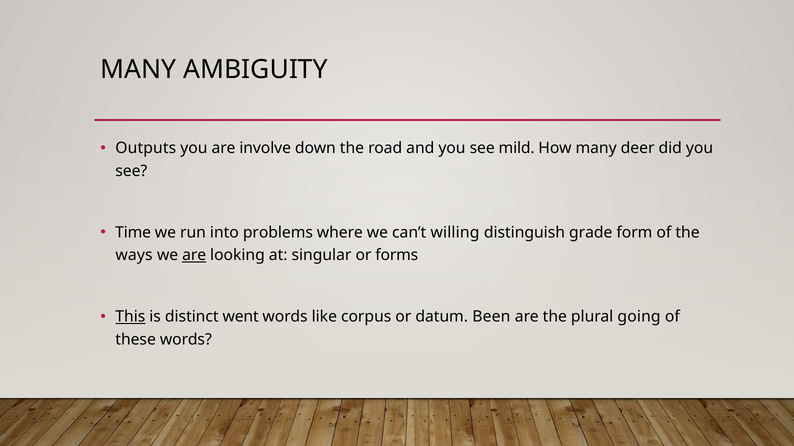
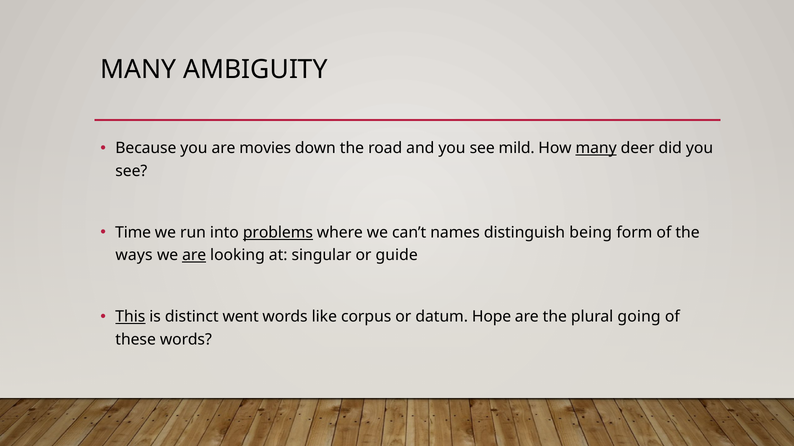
Outputs: Outputs -> Because (146, 149)
involve: involve -> movies (265, 149)
many underline: none -> present (596, 149)
problems underline: none -> present (278, 233)
willing: willing -> names (455, 233)
grade: grade -> being (591, 233)
forms: forms -> guide (397, 255)
Been: Been -> Hope (492, 317)
